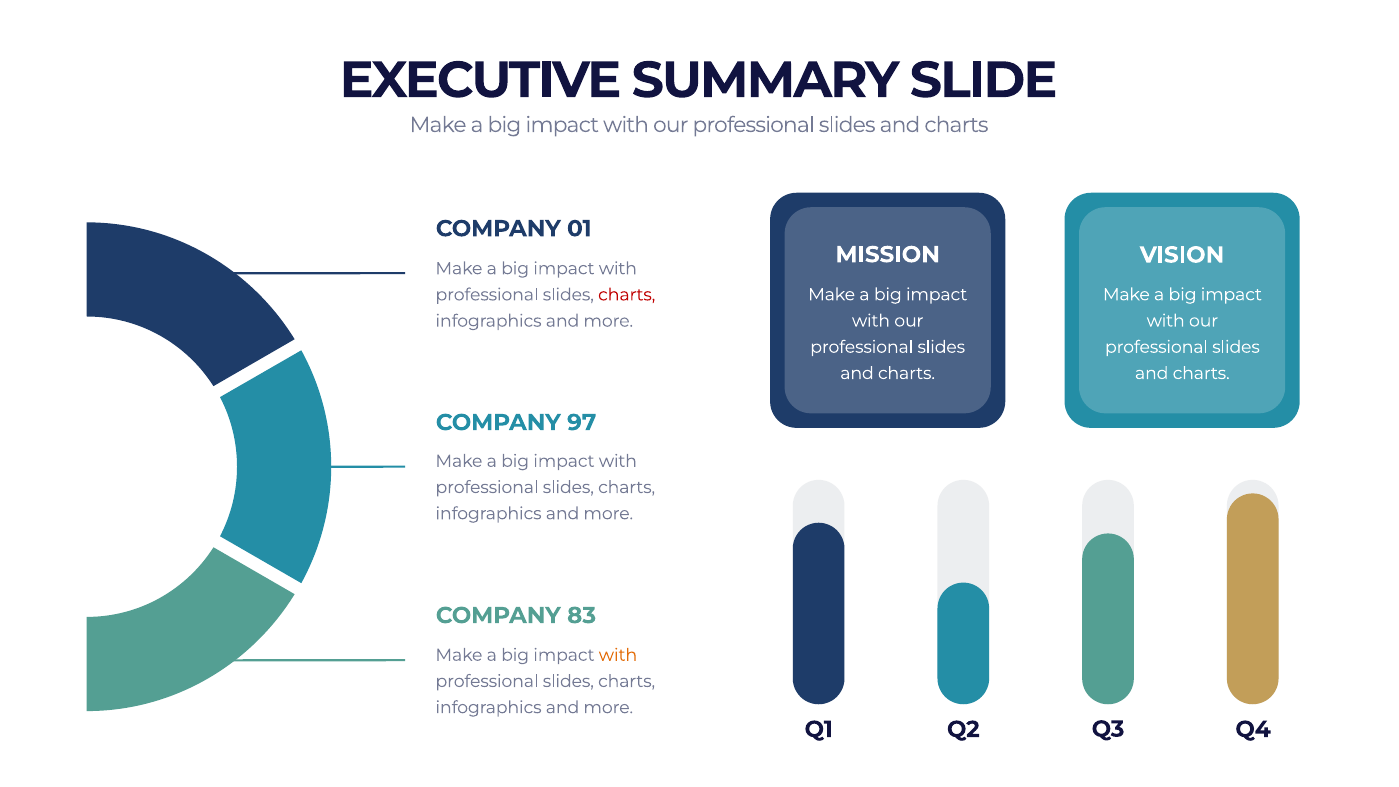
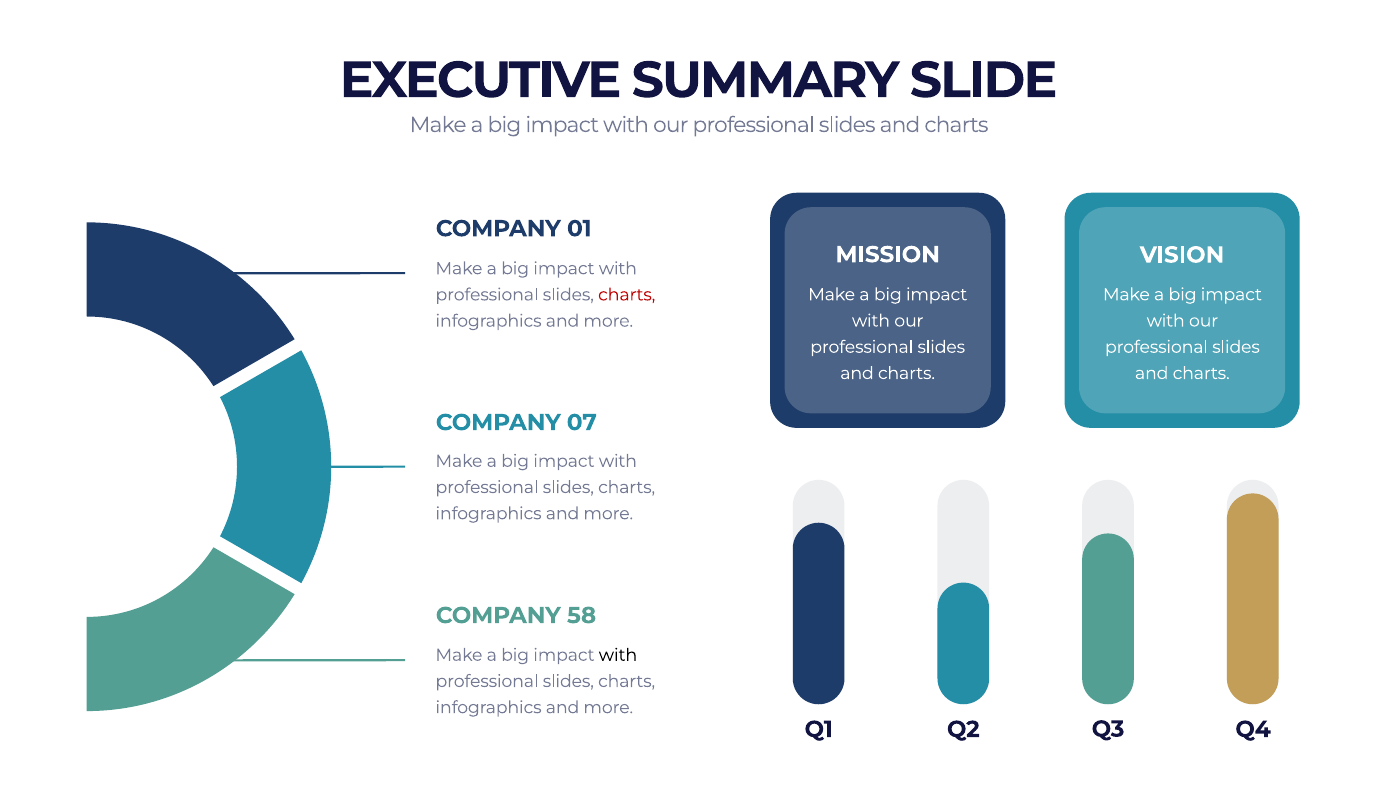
97: 97 -> 07 (582, 423)
83: 83 -> 58 (582, 616)
with colour: orange -> black (618, 655)
